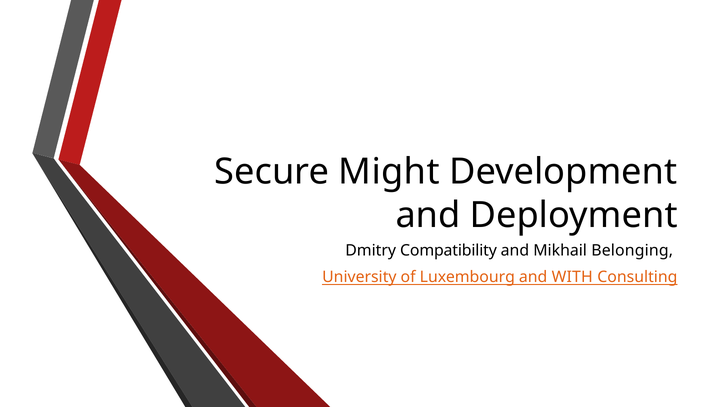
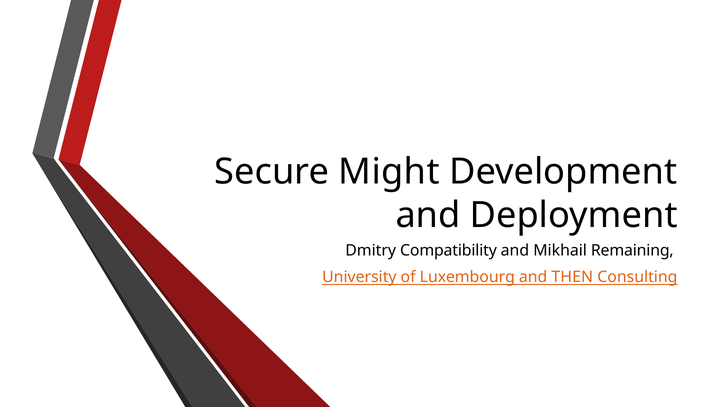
Belonging: Belonging -> Remaining (632, 251)
WITH: WITH -> THEN (572, 277)
